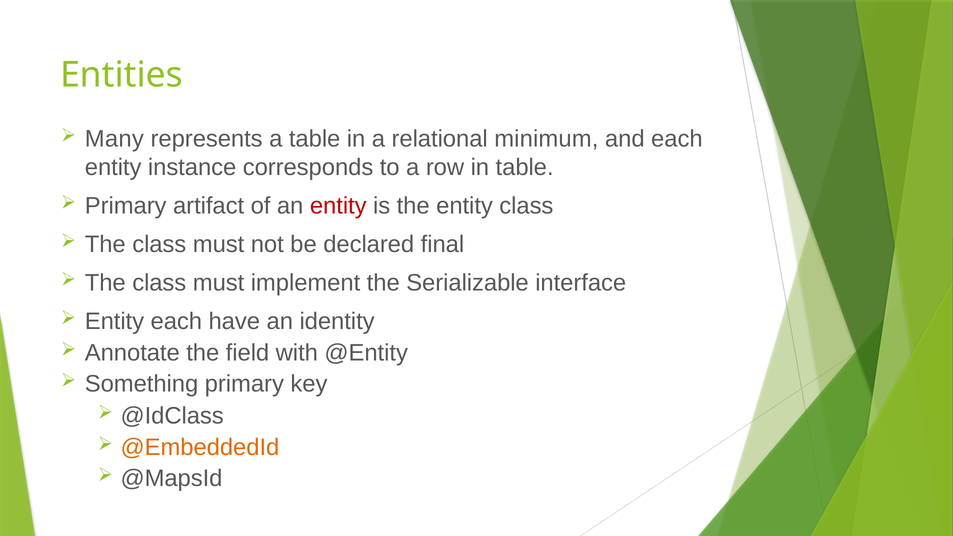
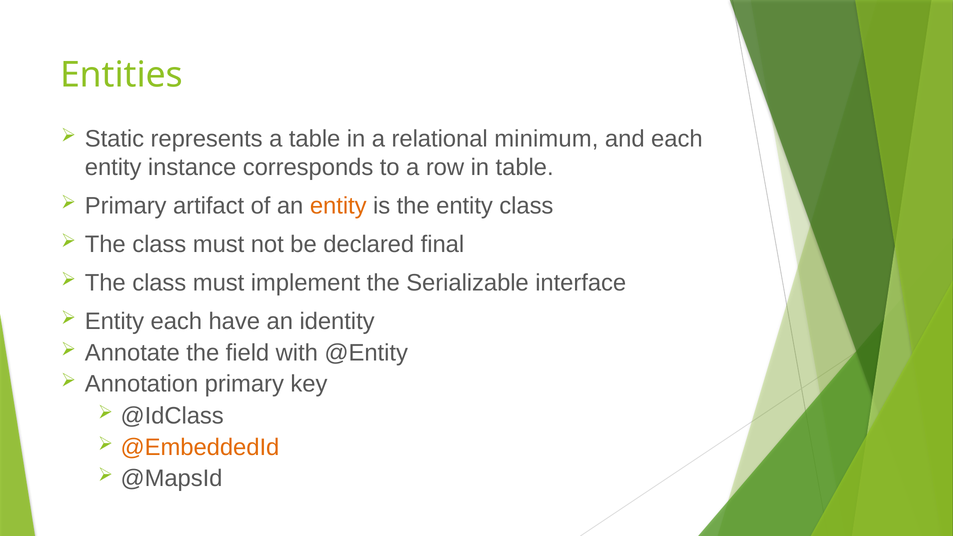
Many: Many -> Static (115, 139)
entity colour: red -> orange (338, 206)
Something: Something -> Annotation (142, 384)
